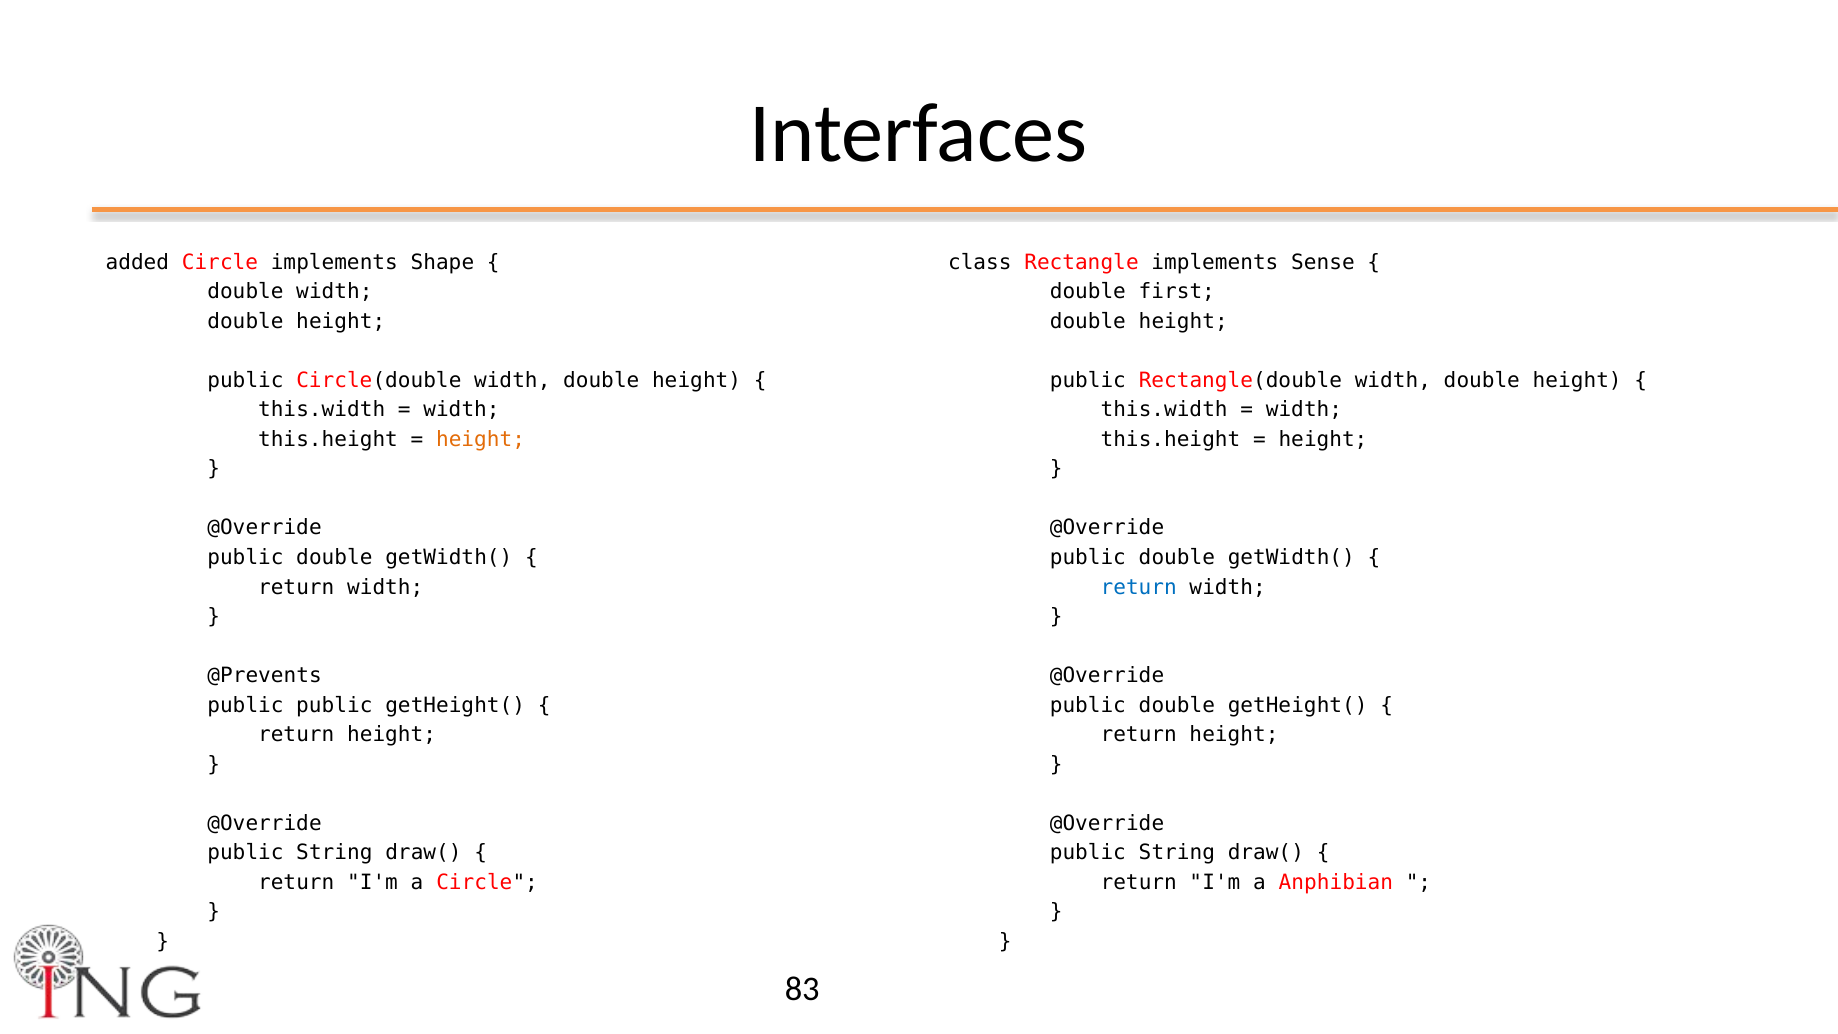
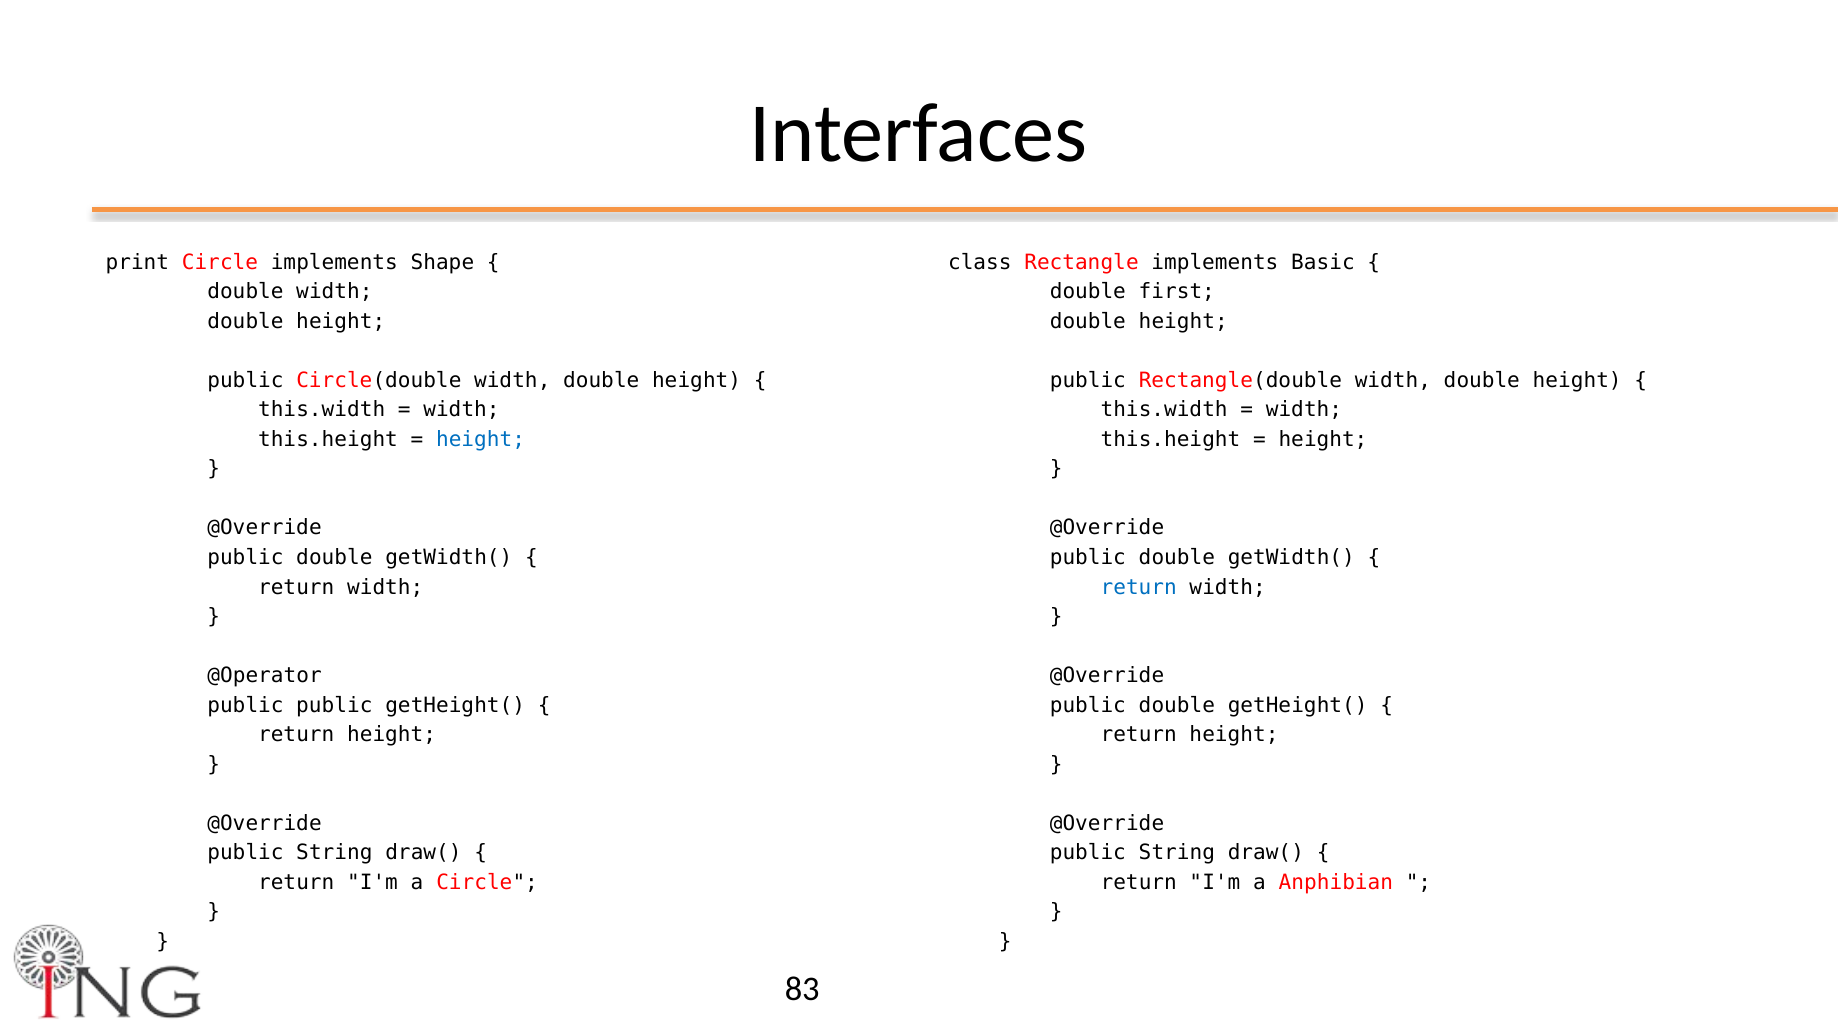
added: added -> print (137, 262)
Sense: Sense -> Basic (1323, 262)
height colour: orange -> blue (481, 439)
@Prevents: @Prevents -> @Operator (265, 676)
